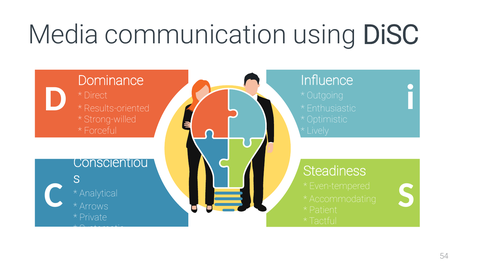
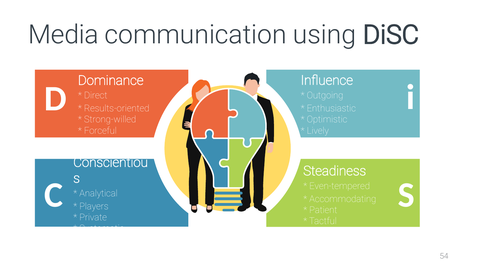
Arrows: Arrows -> Players (94, 207)
